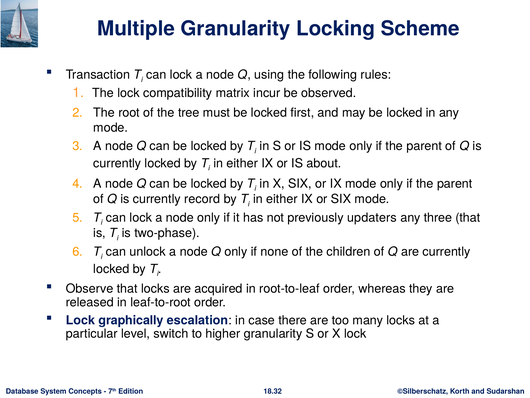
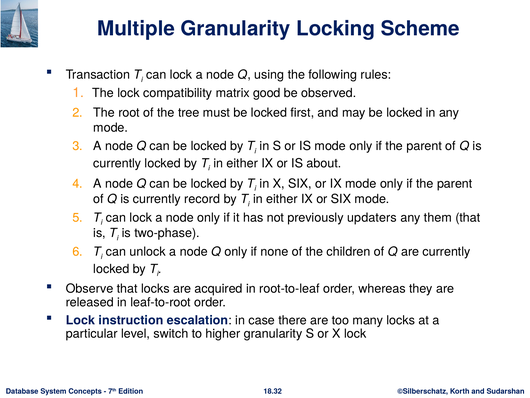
incur: incur -> good (267, 93)
three: three -> them (438, 217)
graphically: graphically -> instruction (131, 320)
